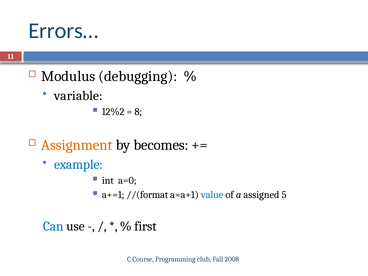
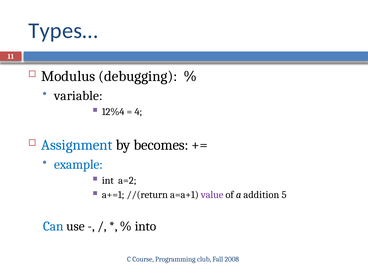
Errors…: Errors… -> Types… (63, 31)
12%2: 12%2 -> 12%4 (113, 112)
8: 8 -> 4 (138, 112)
Assignment colour: orange -> blue (77, 145)
a=0: a=0 -> a=2 (127, 180)
//(format: //(format -> //(return (147, 195)
value colour: blue -> purple (212, 195)
assigned: assigned -> addition (261, 195)
first: first -> into (146, 226)
